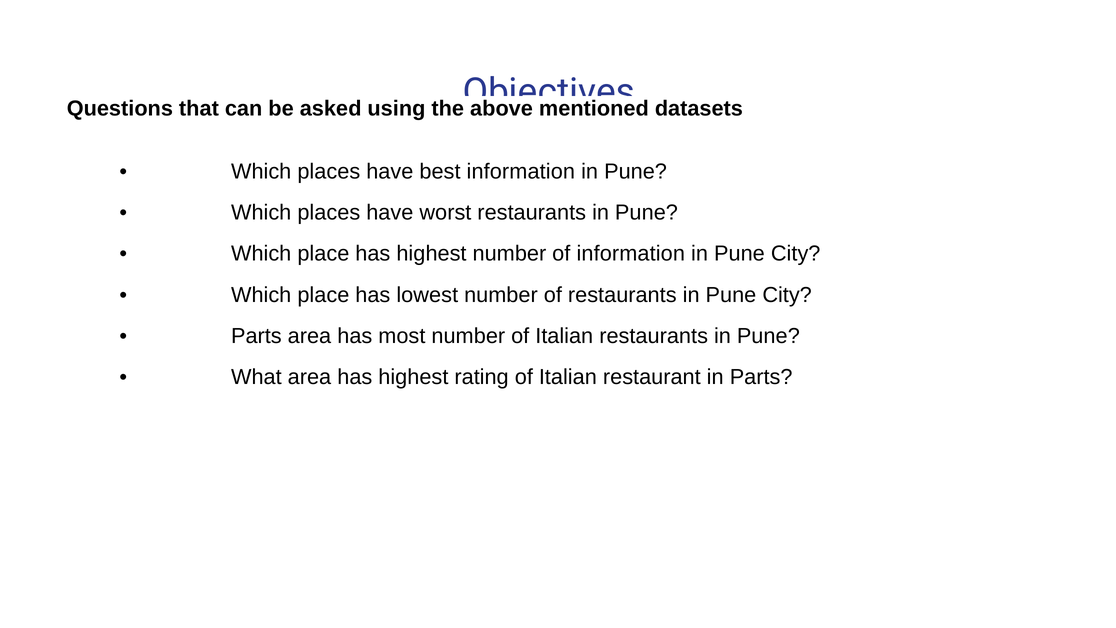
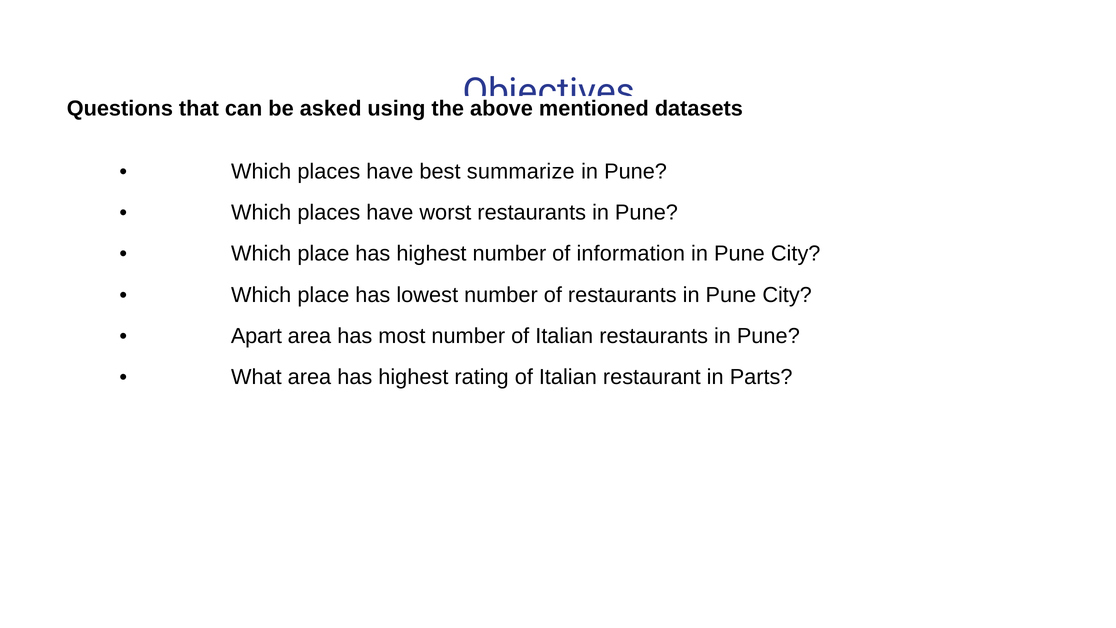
best information: information -> summarize (521, 171)
Parts: Parts -> Apart (256, 336)
